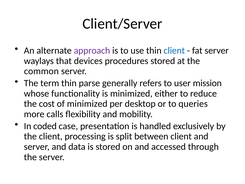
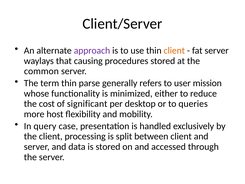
client colour: blue -> orange (174, 50)
devices: devices -> causing (88, 61)
of minimized: minimized -> significant (87, 104)
calls: calls -> host (55, 114)
coded: coded -> query (45, 126)
